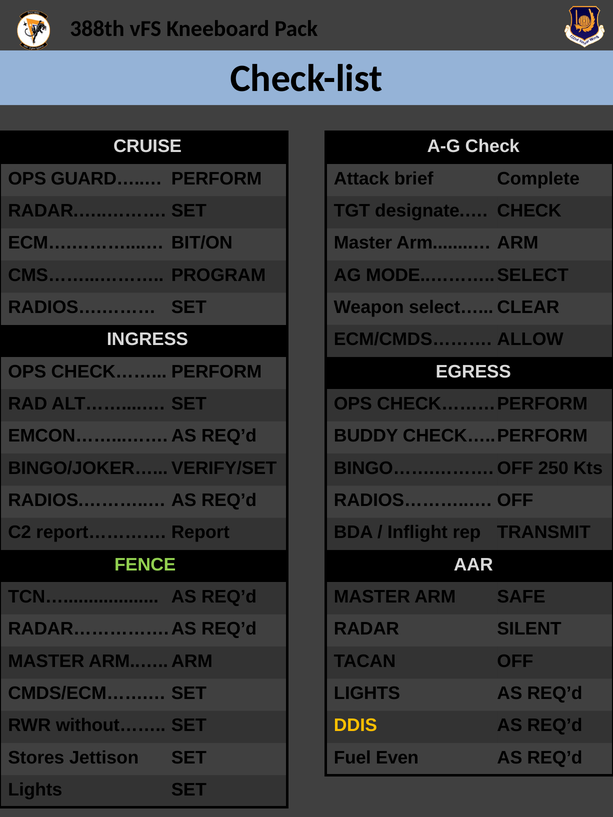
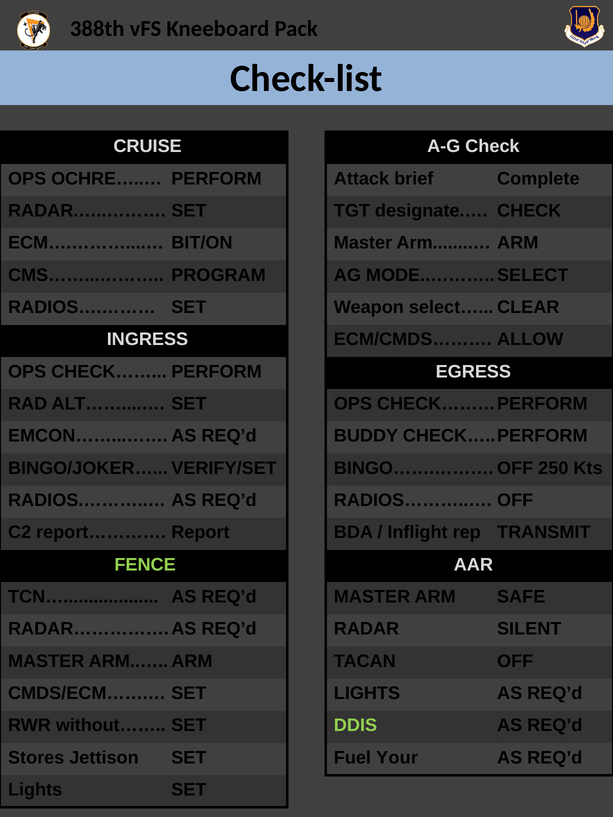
GUARD…..…: GUARD…..… -> OCHRE…..… (107, 179)
DDIS colour: yellow -> light green (355, 726)
Even: Even -> Your (397, 758)
